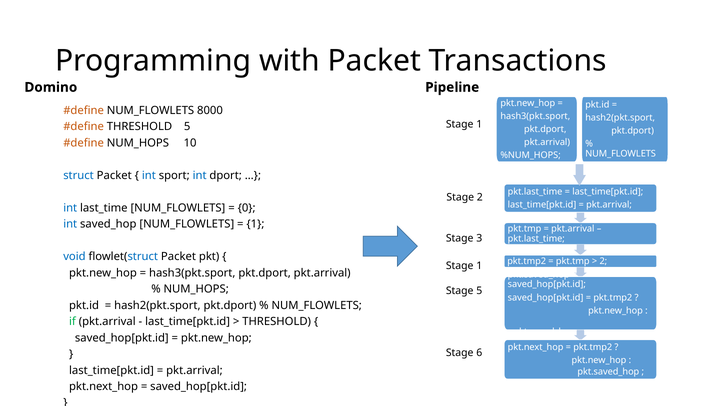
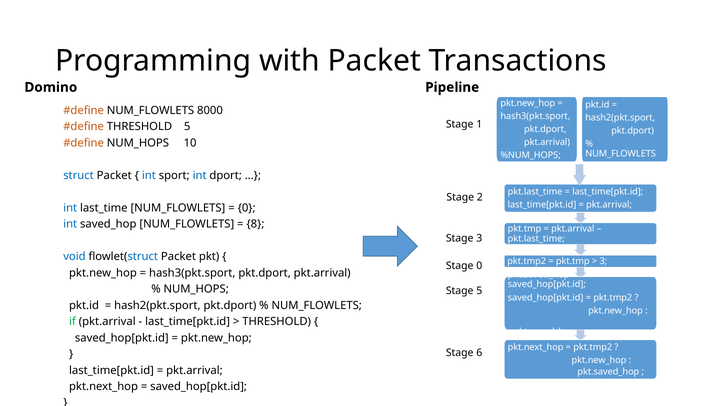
1: 1 -> 8 (255, 224)
2: 2 -> 3 (603, 261)
1: 1 -> 0 (479, 266)
